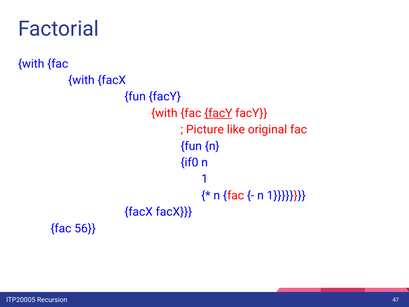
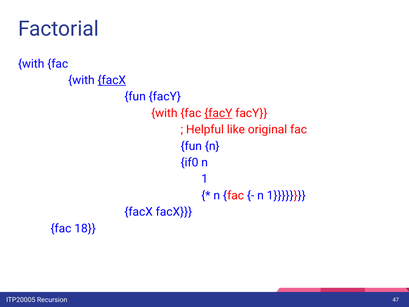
facX underline: none -> present (112, 80)
Picture: Picture -> Helpful (205, 130)
56: 56 -> 18 (85, 228)
